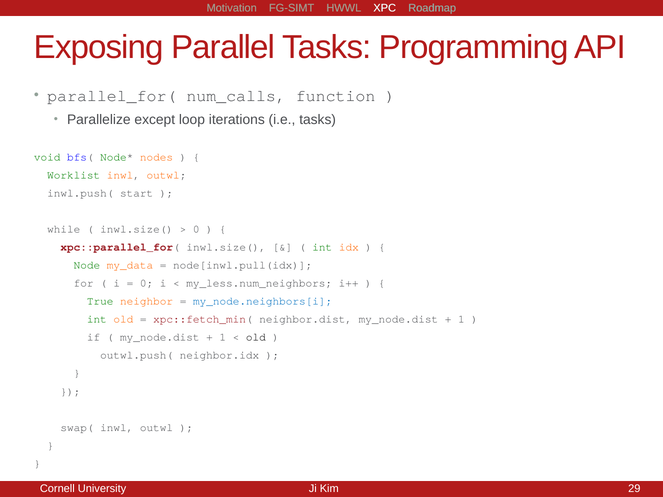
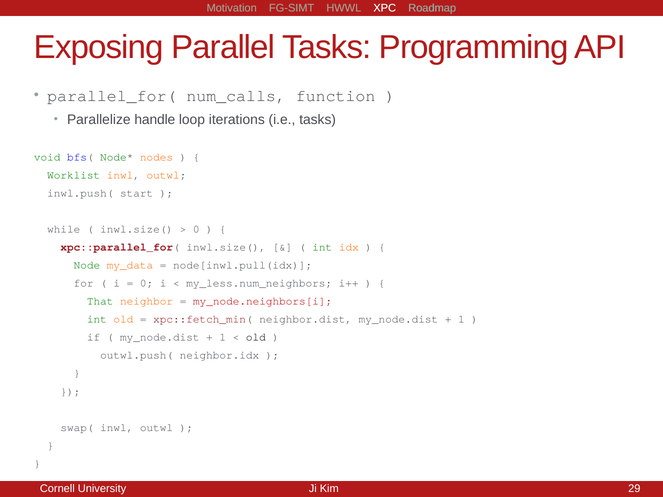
except: except -> handle (155, 120)
True: True -> That (100, 301)
my_node.neighbors[i colour: blue -> red (263, 301)
